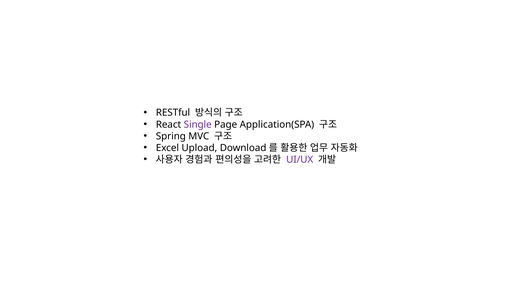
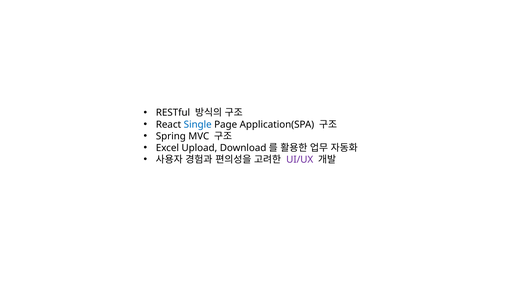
Single colour: purple -> blue (198, 125)
